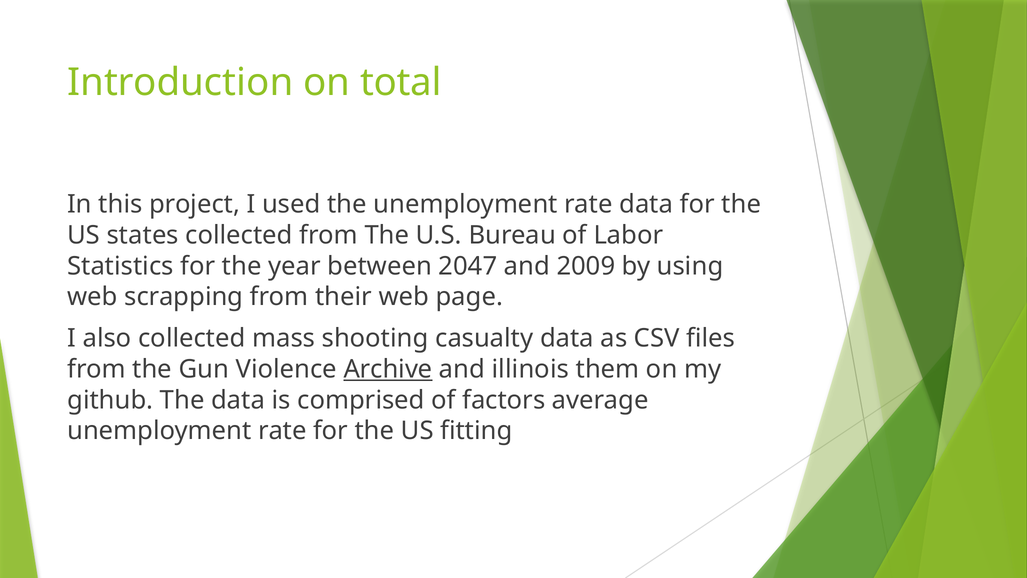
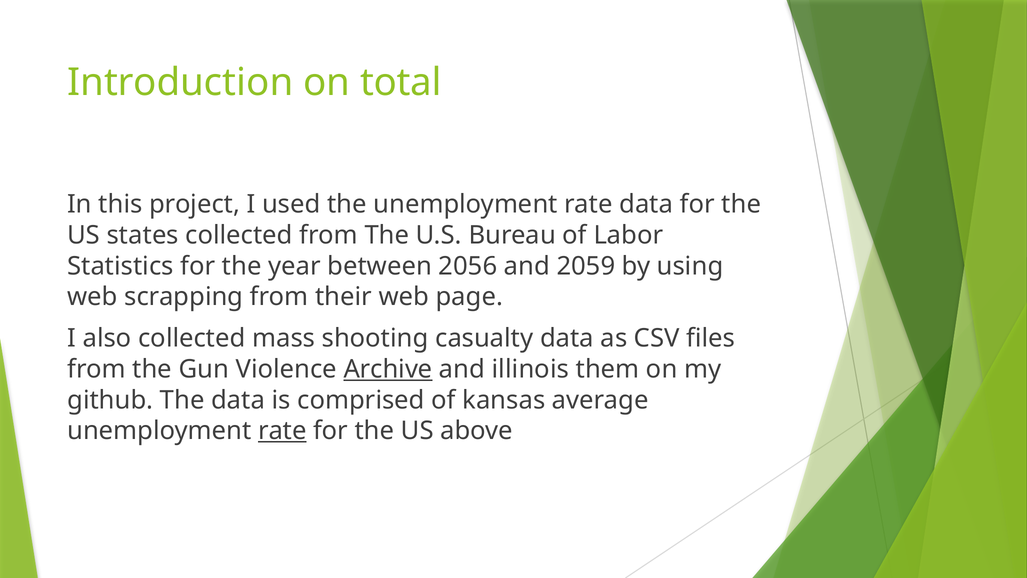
2047: 2047 -> 2056 (468, 266)
2009: 2009 -> 2059 (586, 266)
factors: factors -> kansas (504, 400)
rate underline: none -> present (282, 431)
fitting: fitting -> above (476, 431)
